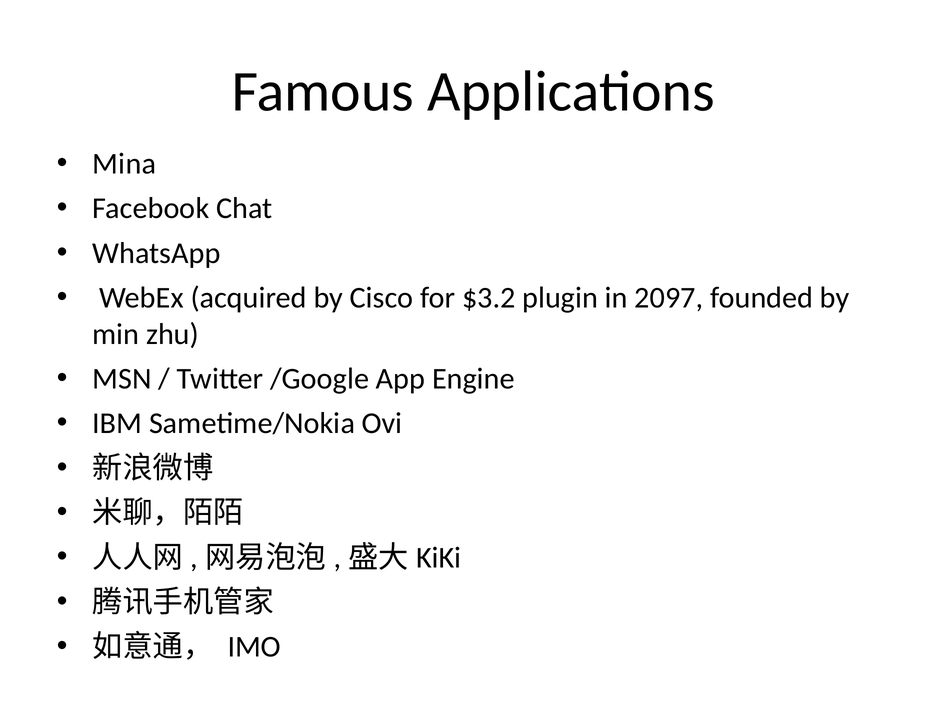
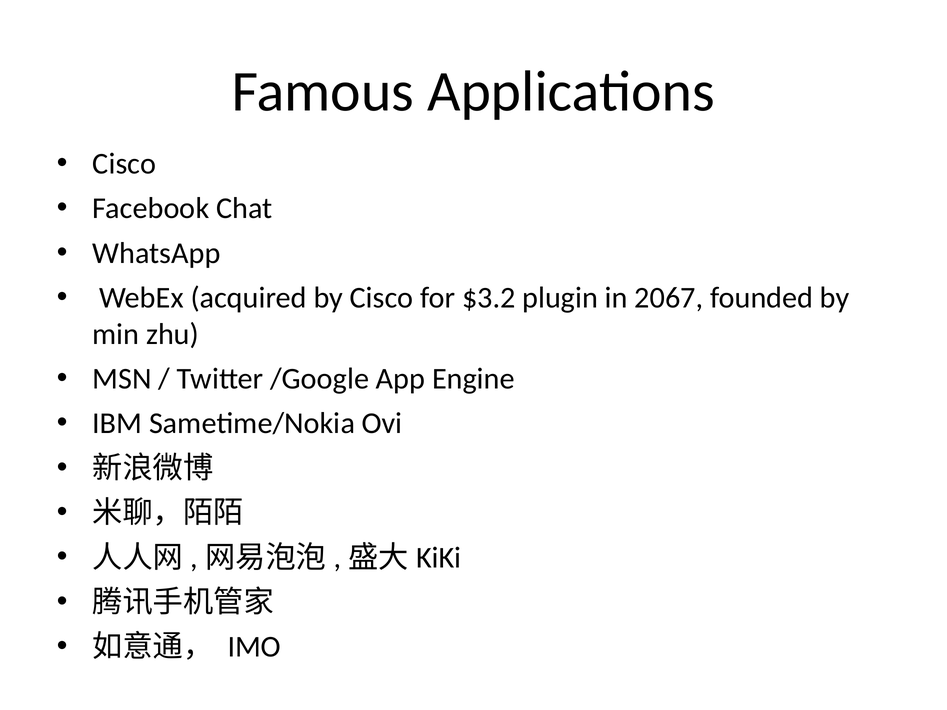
Mina: Mina -> Cisco (124, 164)
2097: 2097 -> 2067 (669, 298)
